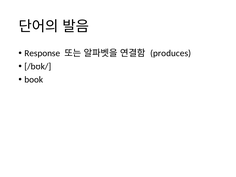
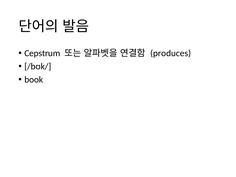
Response: Response -> Cepstrum (42, 53)
